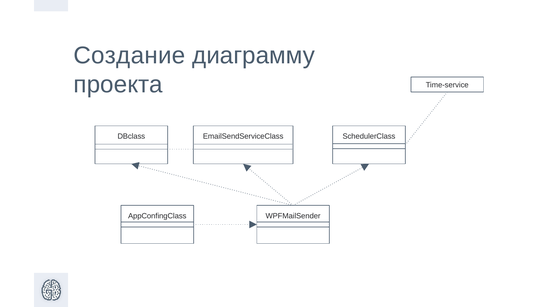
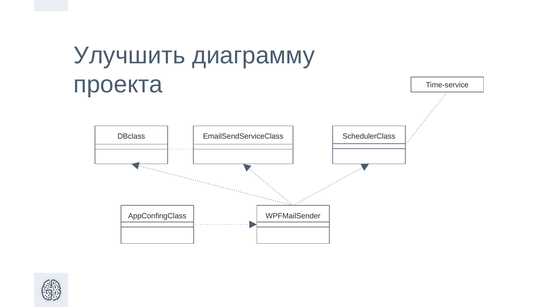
Создание: Создание -> Улучшить (129, 55)
